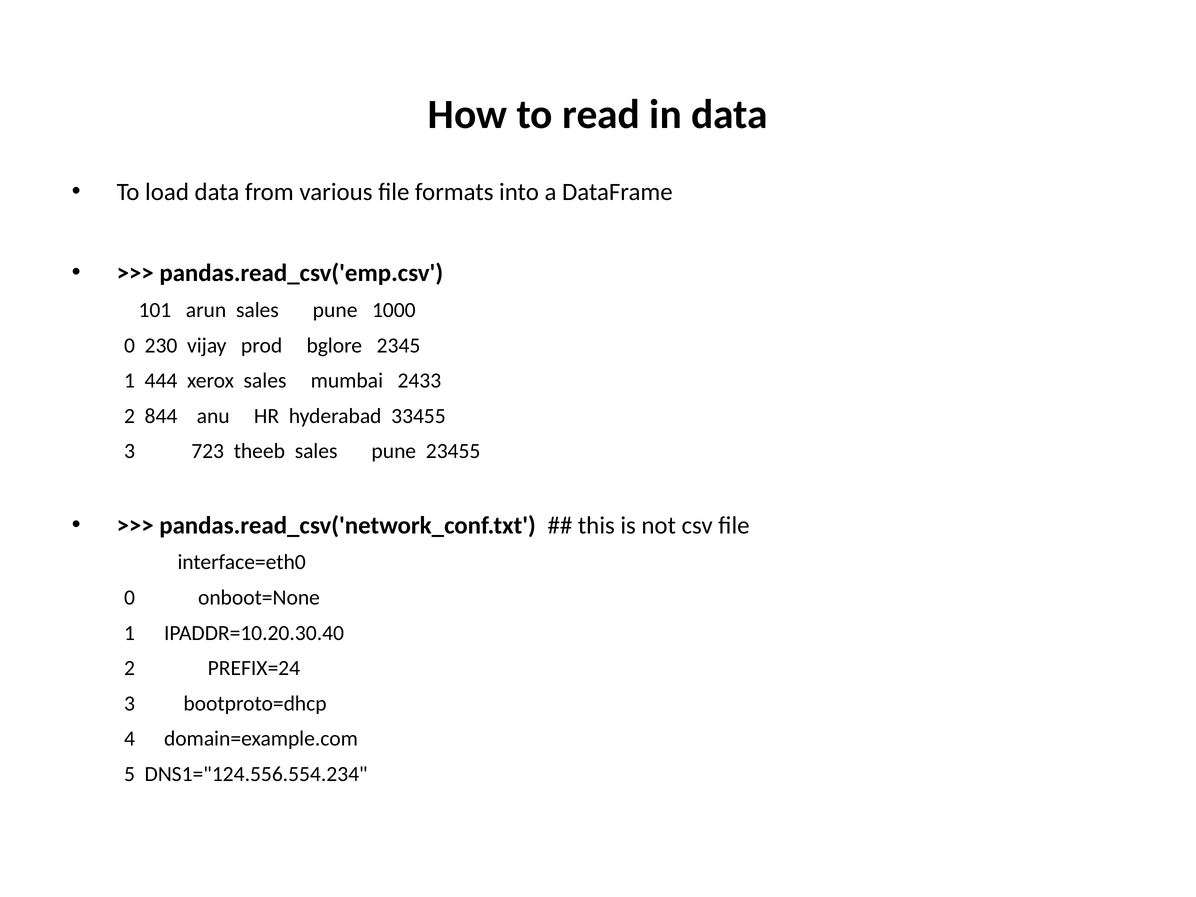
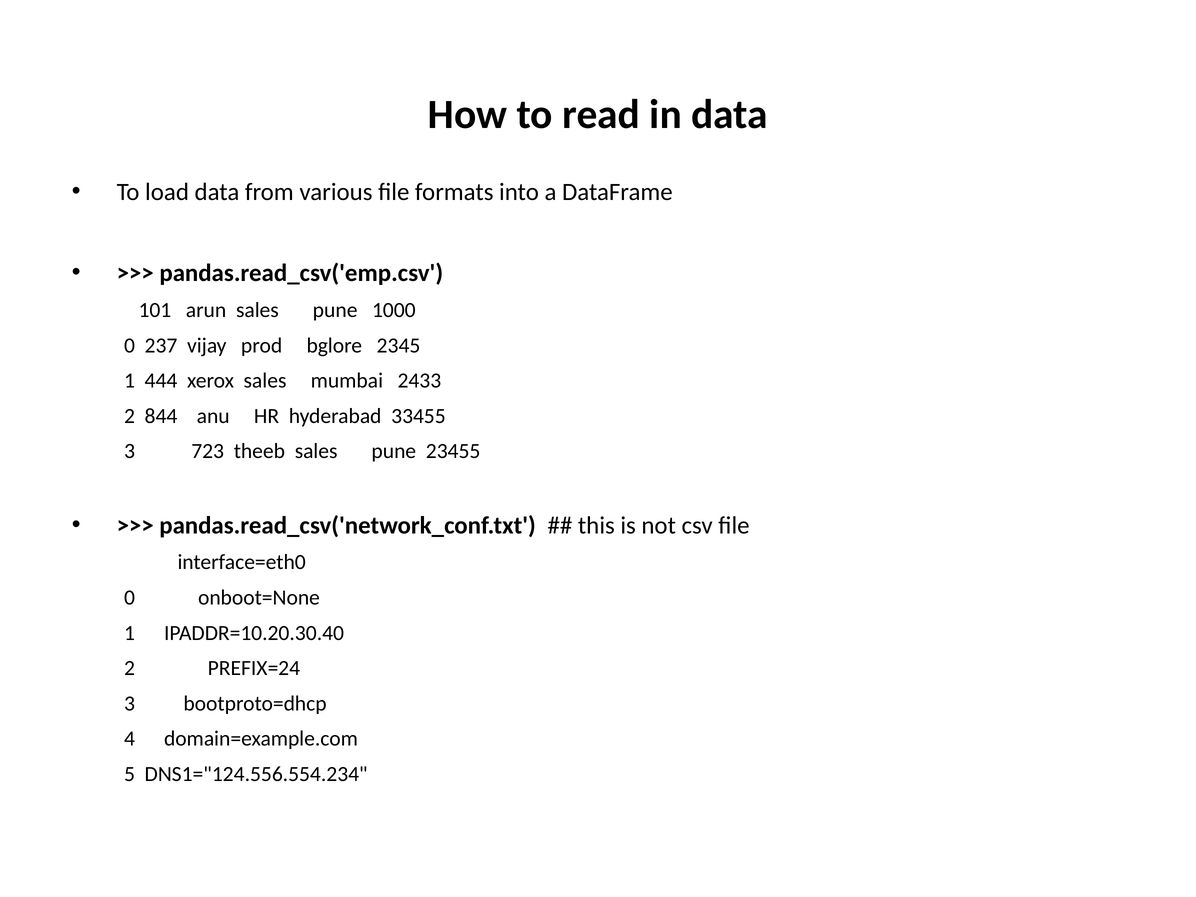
230: 230 -> 237 (161, 345)
